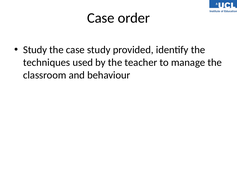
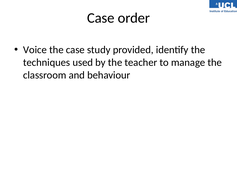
Study: Study -> Voice (35, 50)
